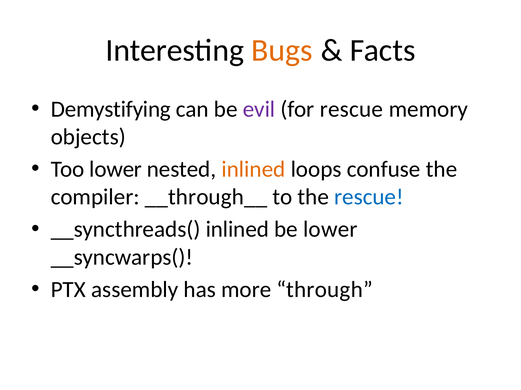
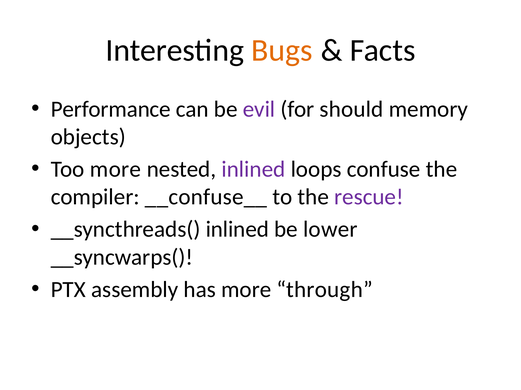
Demystifying: Demystifying -> Performance (111, 109)
for rescue: rescue -> should (351, 109)
Too lower: lower -> more (115, 170)
inlined colour: orange -> purple (253, 170)
__through__: __through__ -> __confuse__ (206, 197)
rescue colour: blue -> purple (369, 197)
